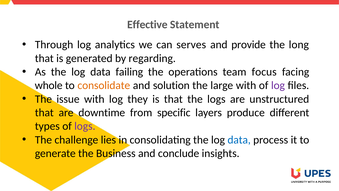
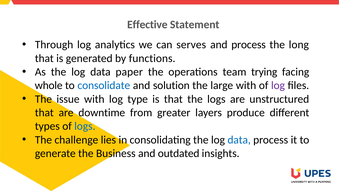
and provide: provide -> process (249, 45)
regarding: regarding -> functions (152, 58)
failing: failing -> paper (129, 72)
focus: focus -> trying (264, 72)
consolidate colour: orange -> blue (104, 85)
they: they -> type (138, 99)
specific: specific -> greater (174, 112)
logs colour: purple -> blue (85, 126)
conclude: conclude -> outdated (179, 153)
